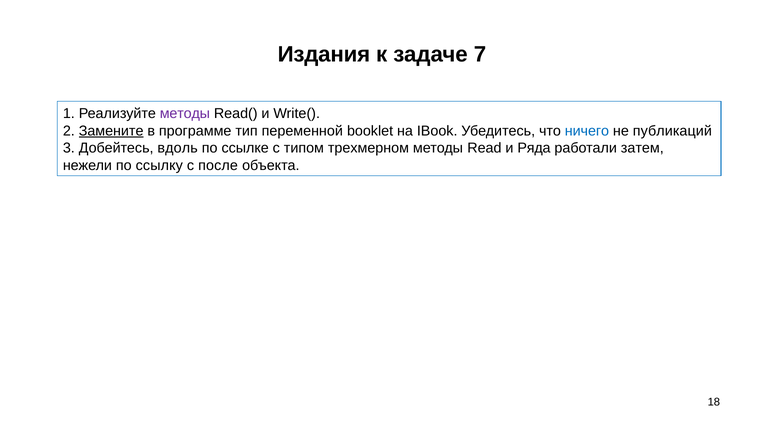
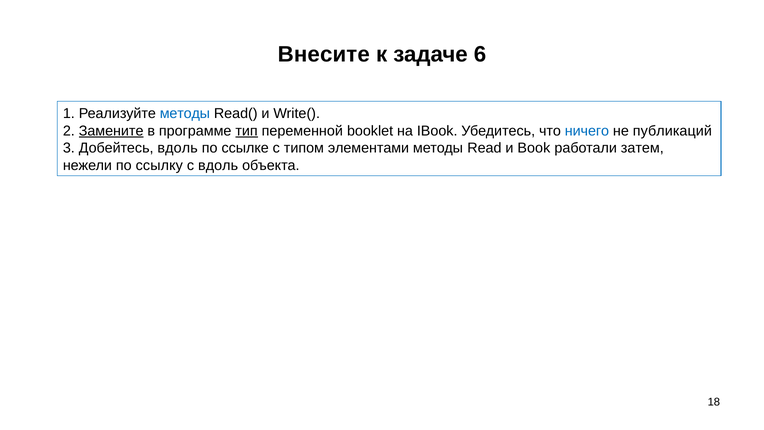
Издания: Издания -> Внесите (324, 55)
7: 7 -> 6 (480, 55)
методы colour: purple -> blue (185, 114)
тип underline: none -> present (247, 131)
трехмерном: трехмерном -> элементами (369, 148)
Ряда: Ряда -> Book (534, 148)
с после: после -> вдоль (218, 165)
